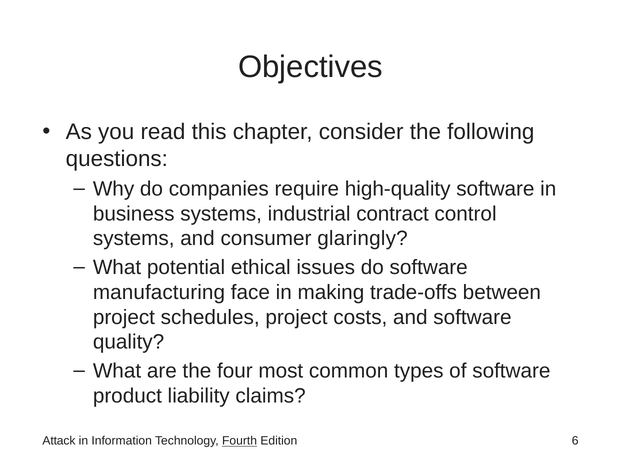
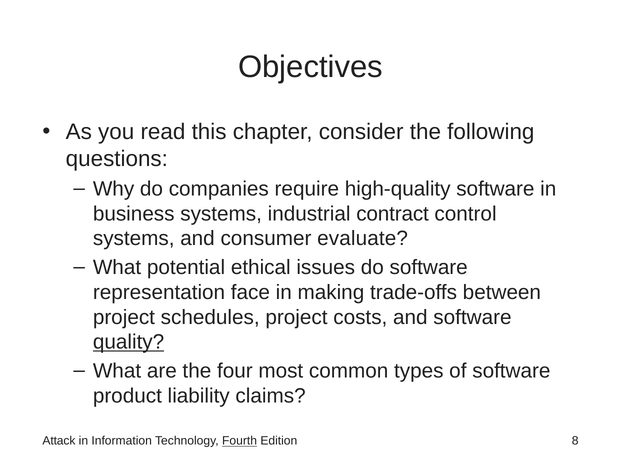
glaringly: glaringly -> evaluate (363, 238)
manufacturing: manufacturing -> representation (159, 292)
quality underline: none -> present (129, 342)
6: 6 -> 8 (575, 441)
